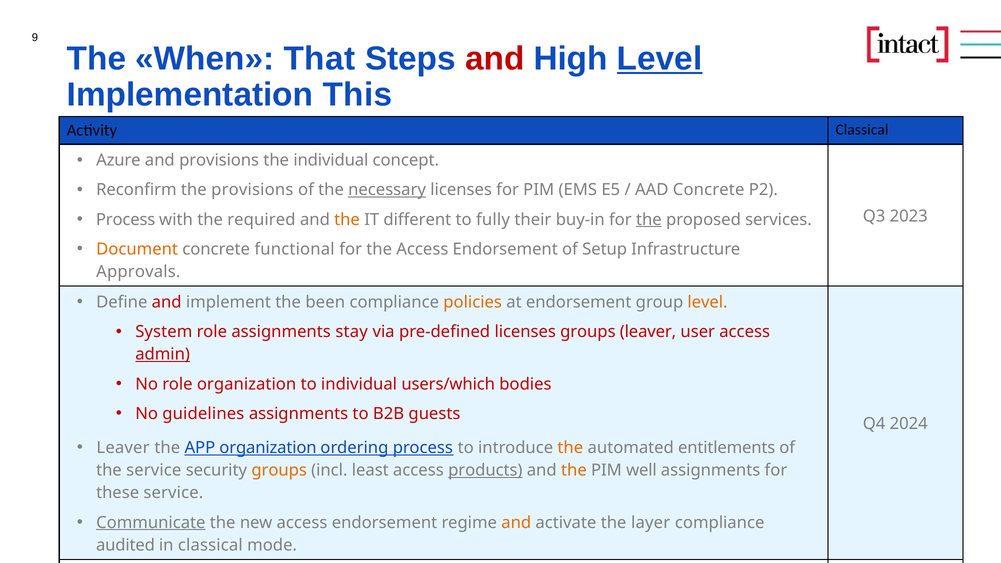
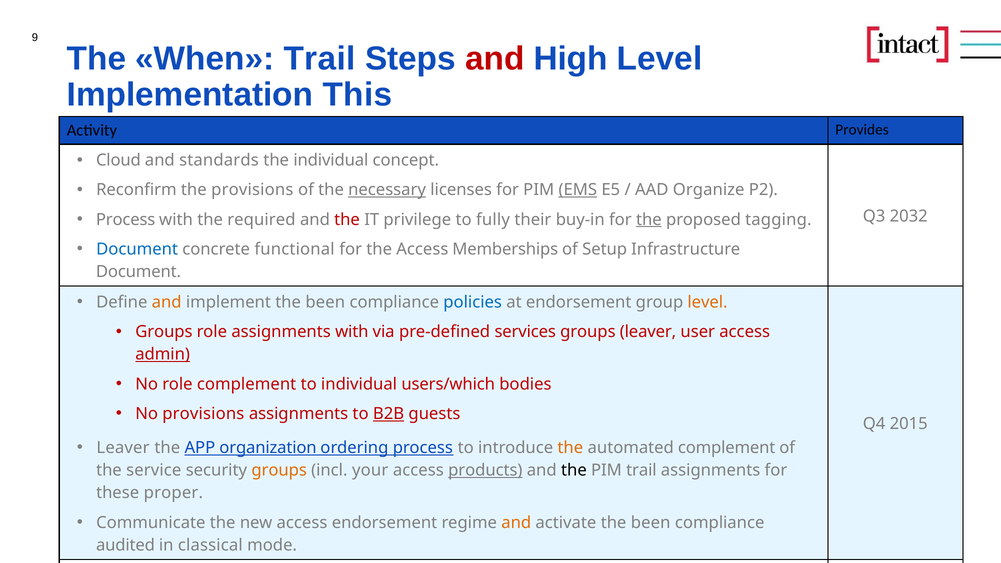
When That: That -> Trail (320, 59)
Level underline: present -> none (660, 59)
Activity Classical: Classical -> Provides (862, 130)
Azure: Azure -> Cloud (118, 160)
and provisions: provisions -> standards (219, 160)
EMS underline: none -> present (578, 190)
AAD Concrete: Concrete -> Organize (709, 190)
the colour: orange -> red (347, 220)
different: different -> privilege (417, 220)
services: services -> tagging (778, 220)
2023: 2023 -> 2032 (909, 216)
Document colour: orange -> blue (137, 249)
the Access Endorsement: Endorsement -> Memberships (505, 249)
Approvals: Approvals -> Document (138, 272)
and colour: red -> orange (167, 302)
policies colour: orange -> blue (473, 302)
System: System -> Groups (164, 332)
assignments stay: stay -> with (352, 332)
pre-defined licenses: licenses -> services (525, 332)
role organization: organization -> complement (247, 384)
No guidelines: guidelines -> provisions (203, 414)
B2B underline: none -> present (389, 414)
2024: 2024 -> 2015 (909, 424)
automated entitlements: entitlements -> complement (727, 448)
least: least -> your (370, 470)
the colour: orange -> black (574, 470)
PIM well: well -> trail (641, 470)
these service: service -> proper (173, 493)
Communicate underline: present -> none (151, 523)
activate the layer: layer -> been (651, 523)
